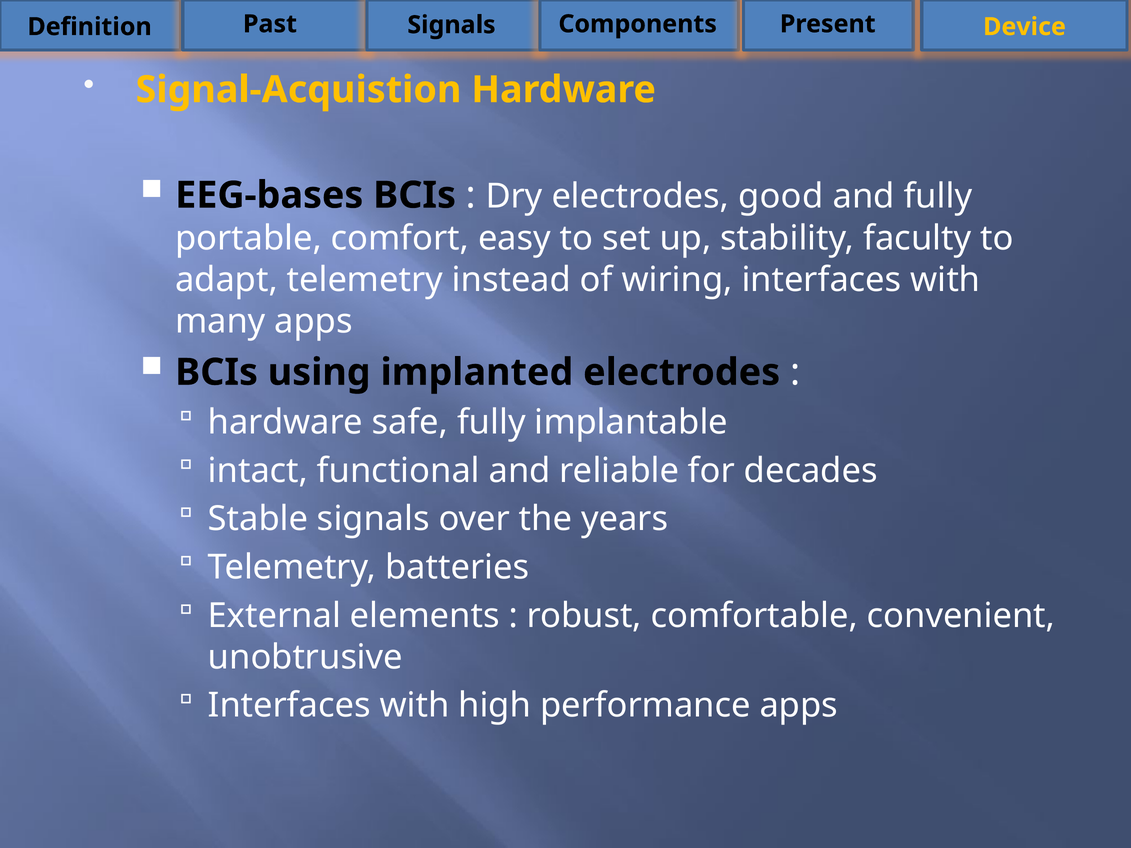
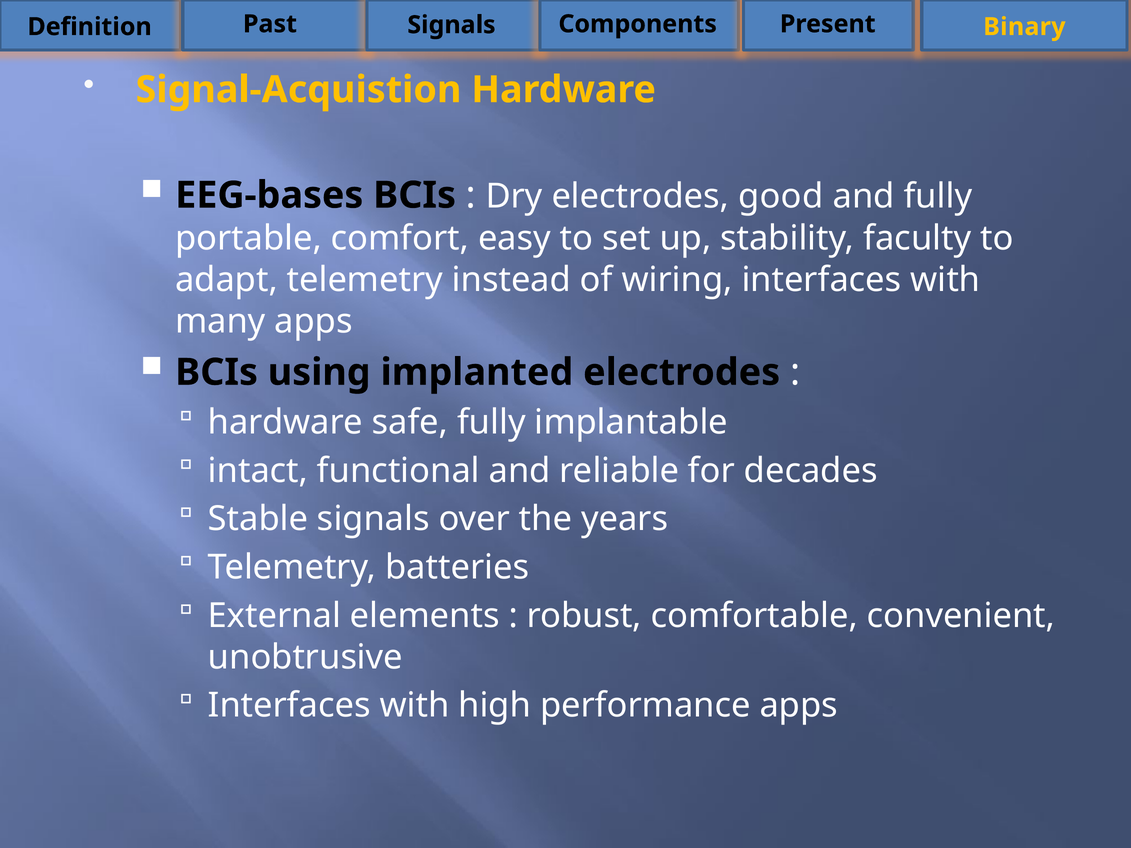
Device: Device -> Binary (1024, 27)
